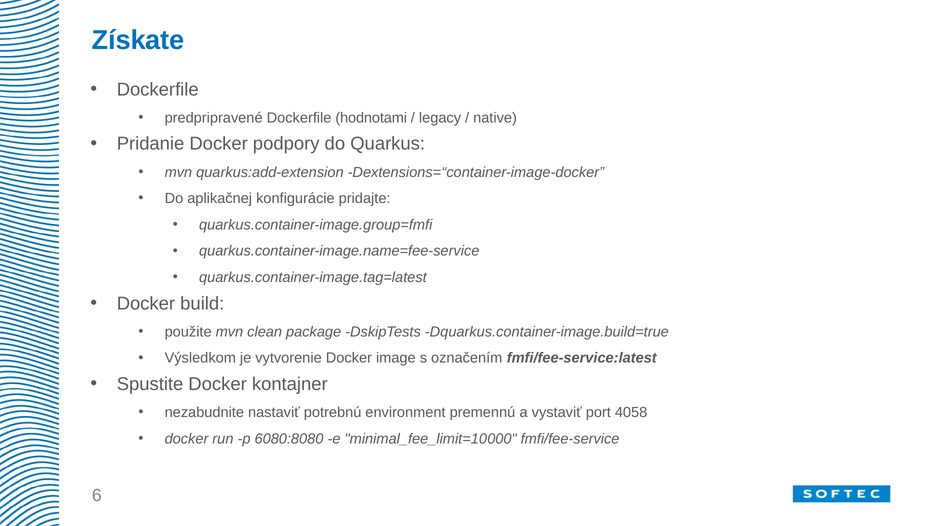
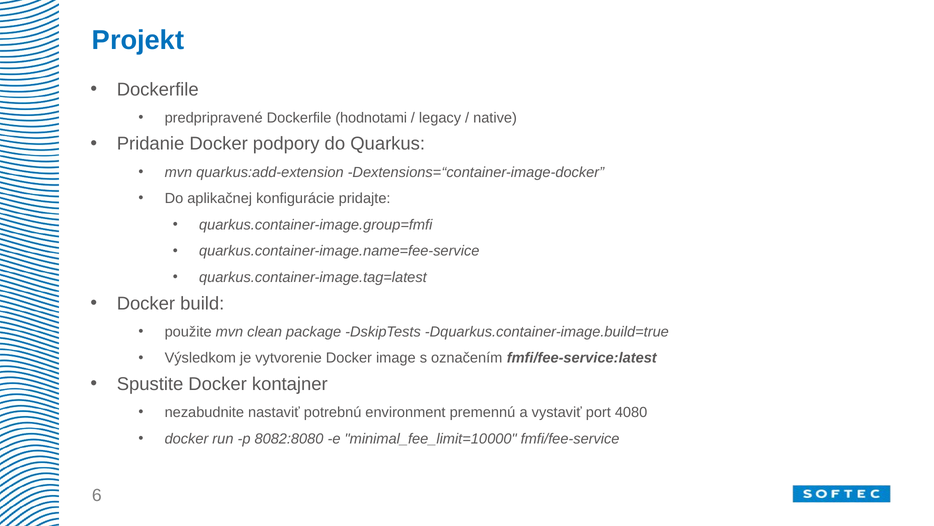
Získate: Získate -> Projekt (138, 40)
4058: 4058 -> 4080 (631, 412)
6080:8080: 6080:8080 -> 8082:8080 (289, 438)
